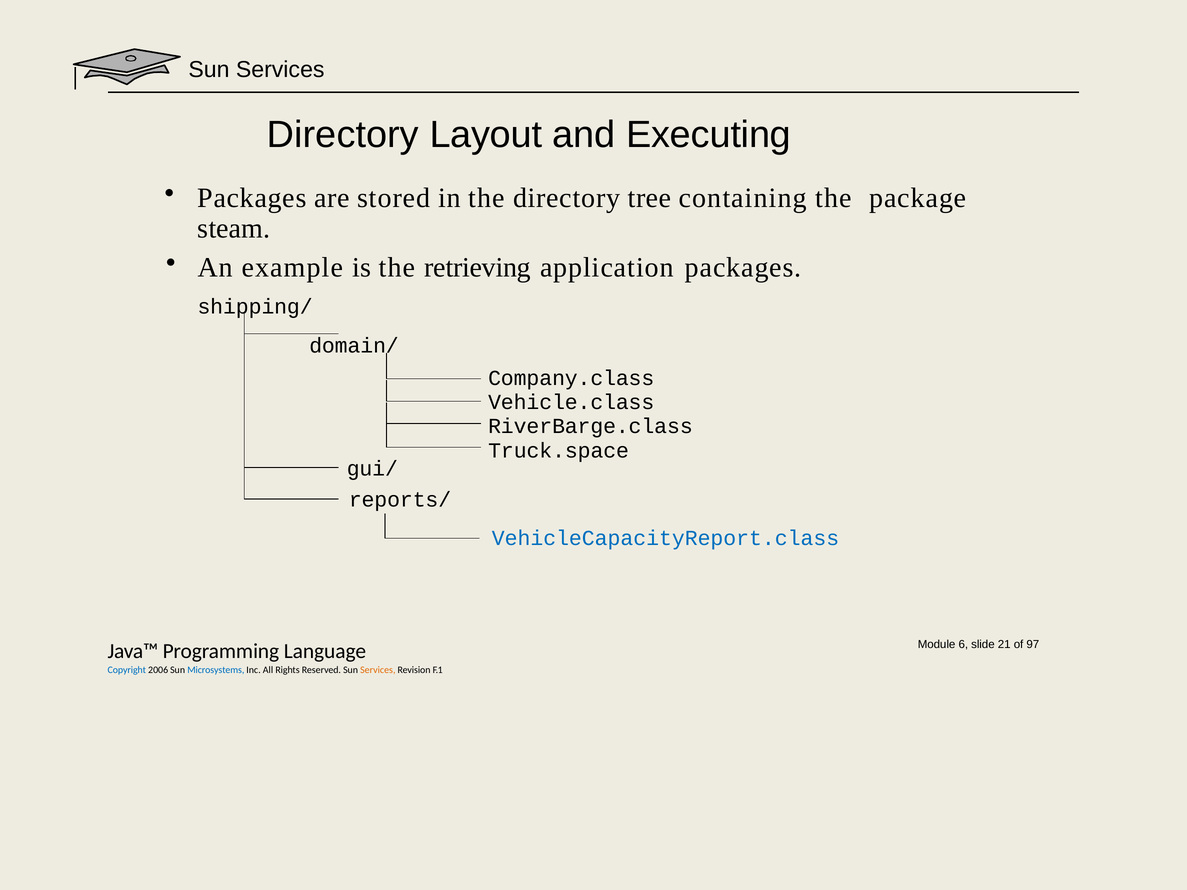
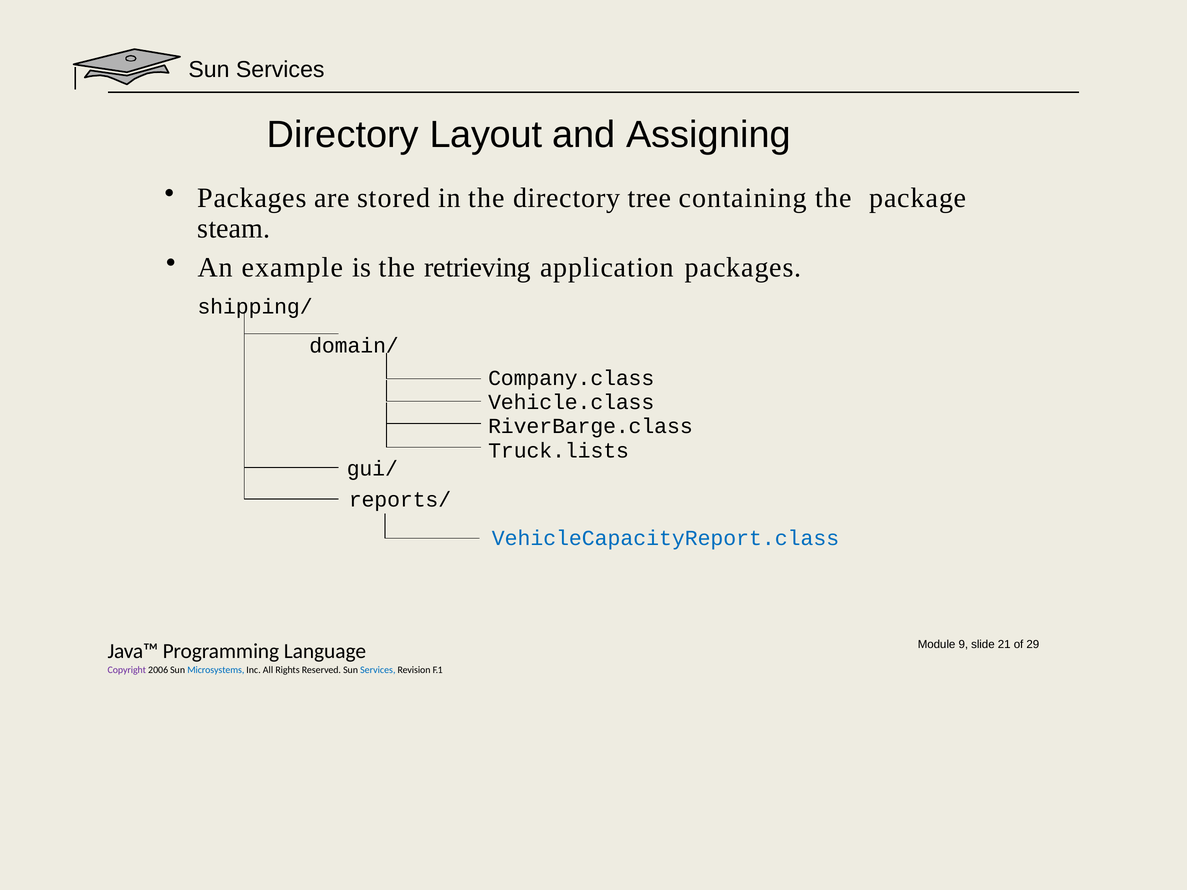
Executing: Executing -> Assigning (708, 135)
Truck.space: Truck.space -> Truck.lists (559, 451)
6: 6 -> 9 (963, 645)
97: 97 -> 29 (1033, 645)
Copyright colour: blue -> purple (127, 670)
Services colour: orange -> blue (378, 670)
